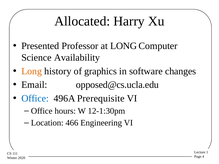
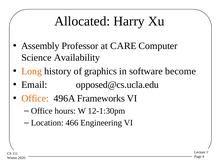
Presented: Presented -> Assembly (40, 46)
at LONG: LONG -> CARE (123, 46)
changes: changes -> become (180, 71)
Office colour: blue -> orange (35, 99)
Prerequisite: Prerequisite -> Frameworks (101, 99)
